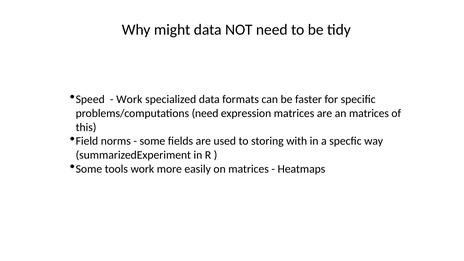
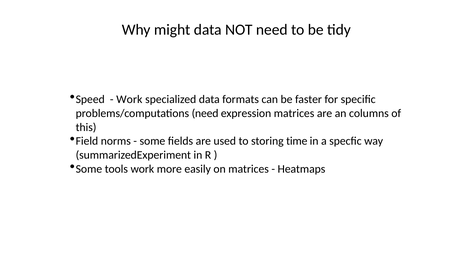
an matrices: matrices -> columns (369, 113)
with: with -> time (297, 141)
